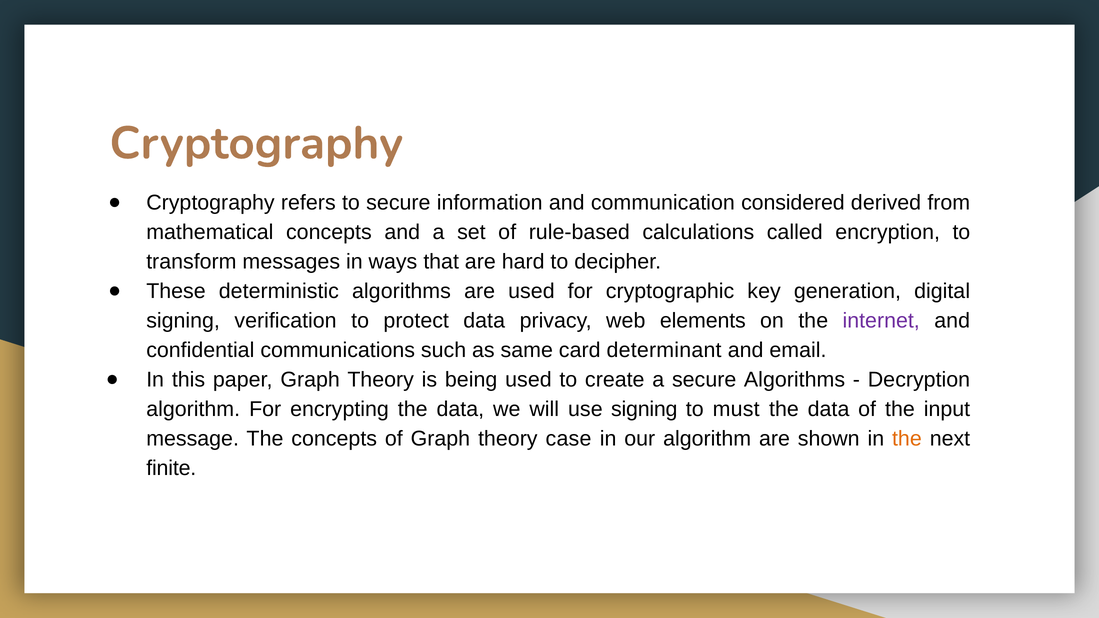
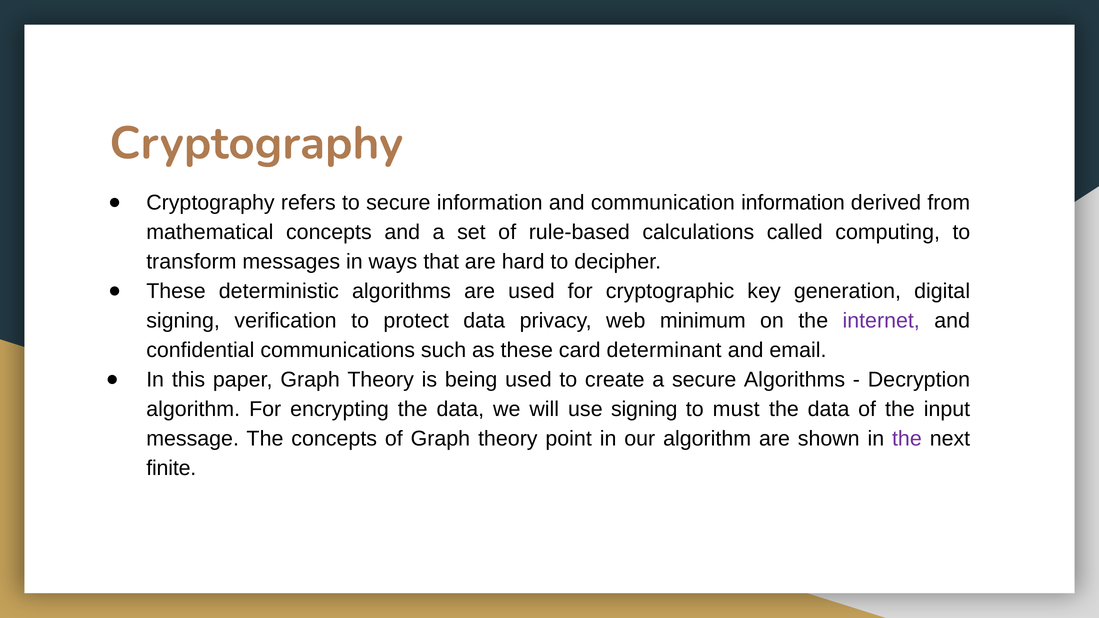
communication considered: considered -> information (793, 203)
encryption: encryption -> computing (888, 232)
elements: elements -> minimum (703, 321)
as same: same -> these (527, 350)
case: case -> point (569, 439)
the colour: orange -> purple (907, 439)
